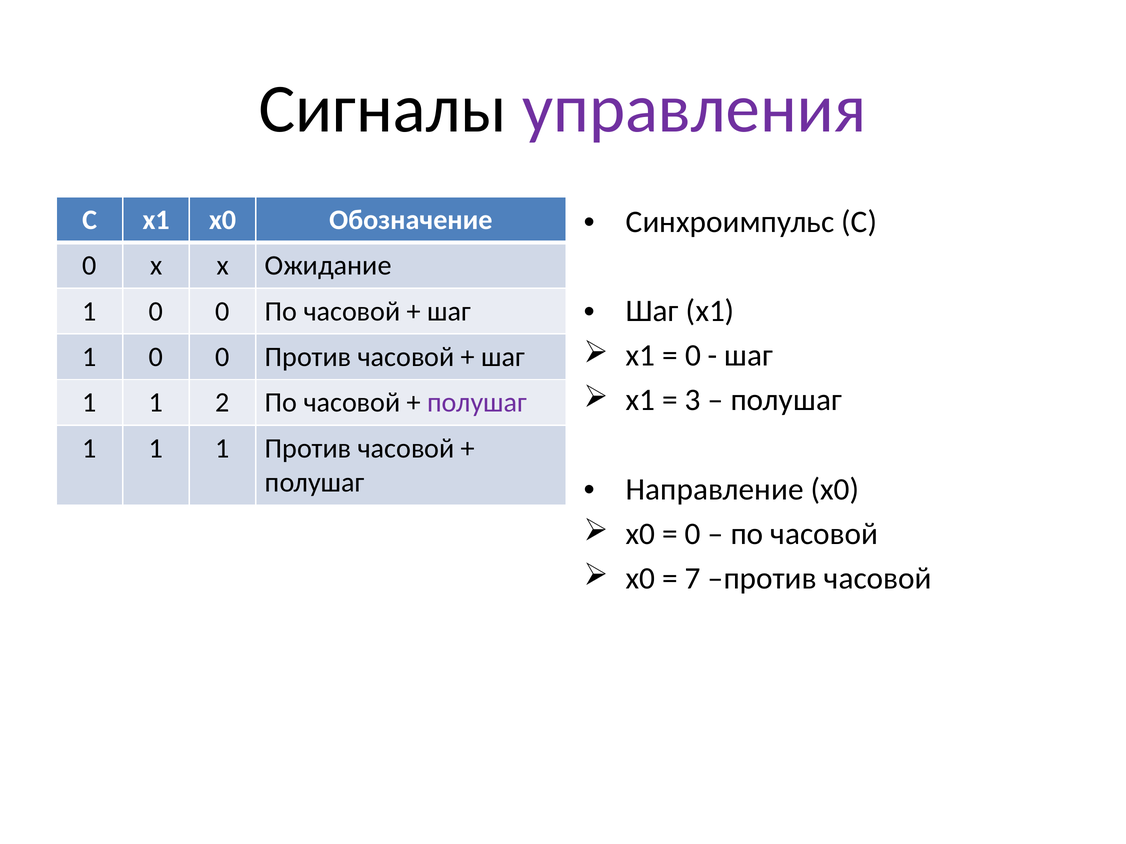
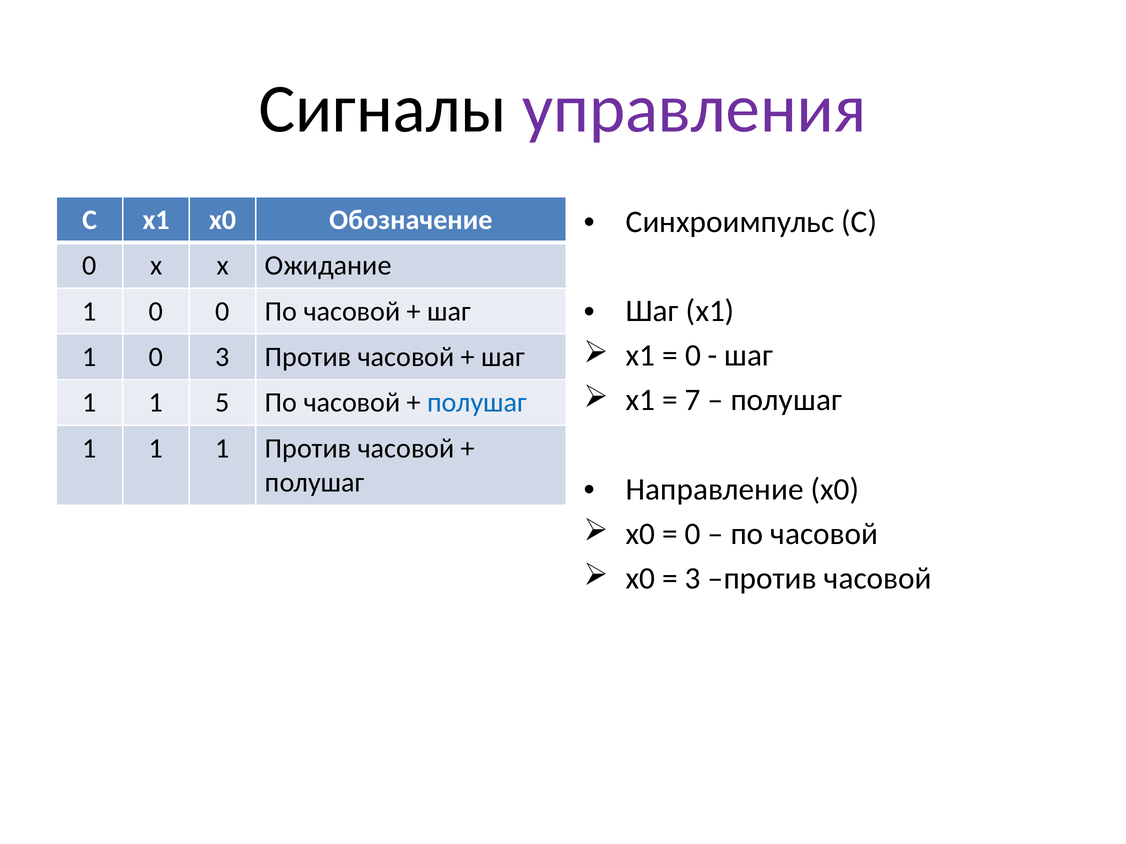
0: 0 -> 3 (223, 357)
3: 3 -> 7 (693, 400)
2: 2 -> 5 (223, 403)
полушаг colour: purple -> blue (477, 403)
7: 7 -> 3 (693, 579)
